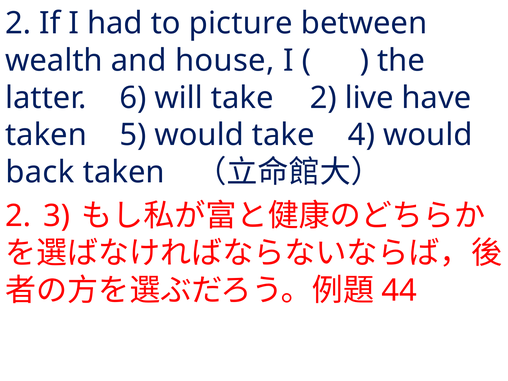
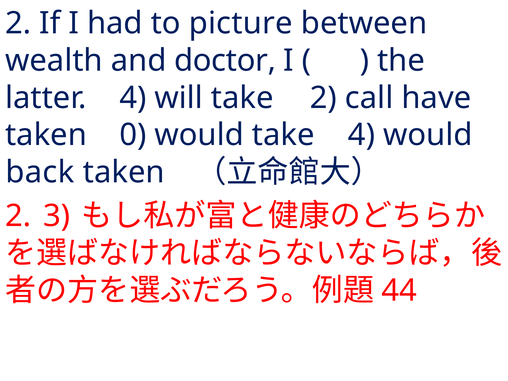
house: house -> doctor (225, 61)
latter 6: 6 -> 4 (133, 98)
live: live -> call (369, 98)
5: 5 -> 0 (133, 135)
